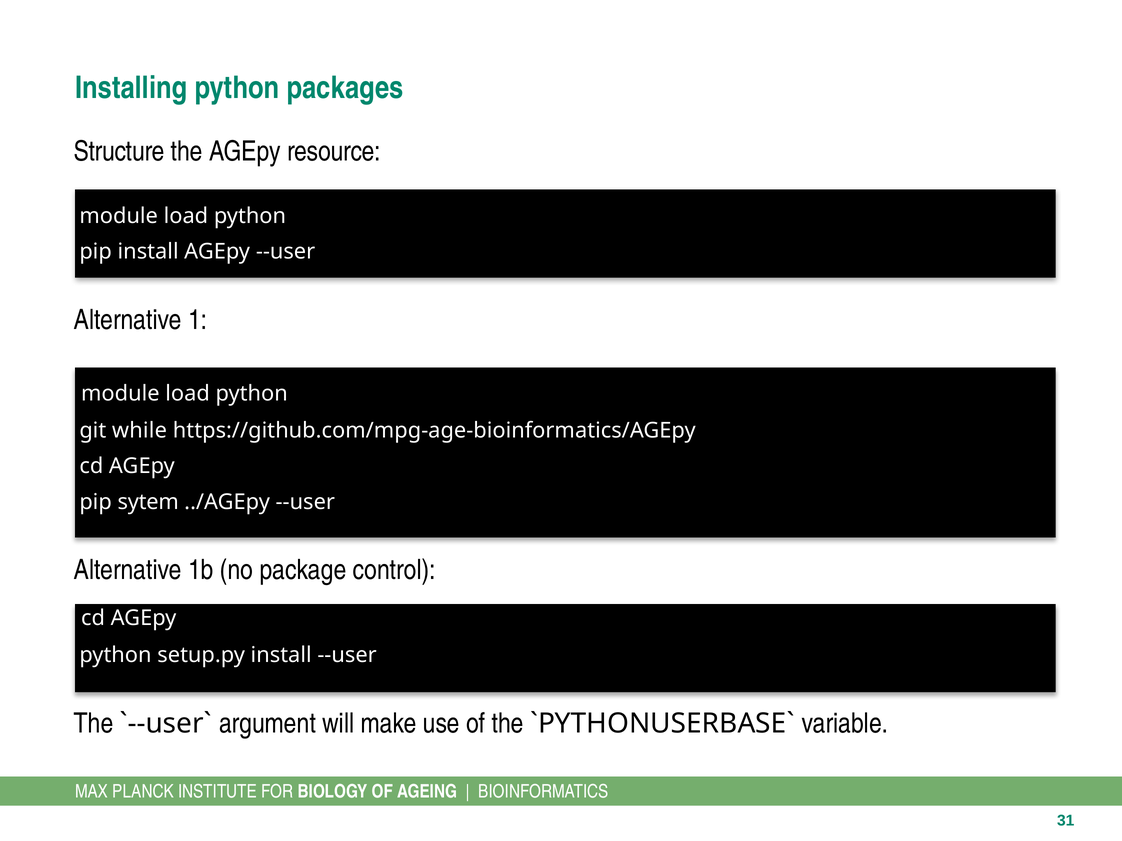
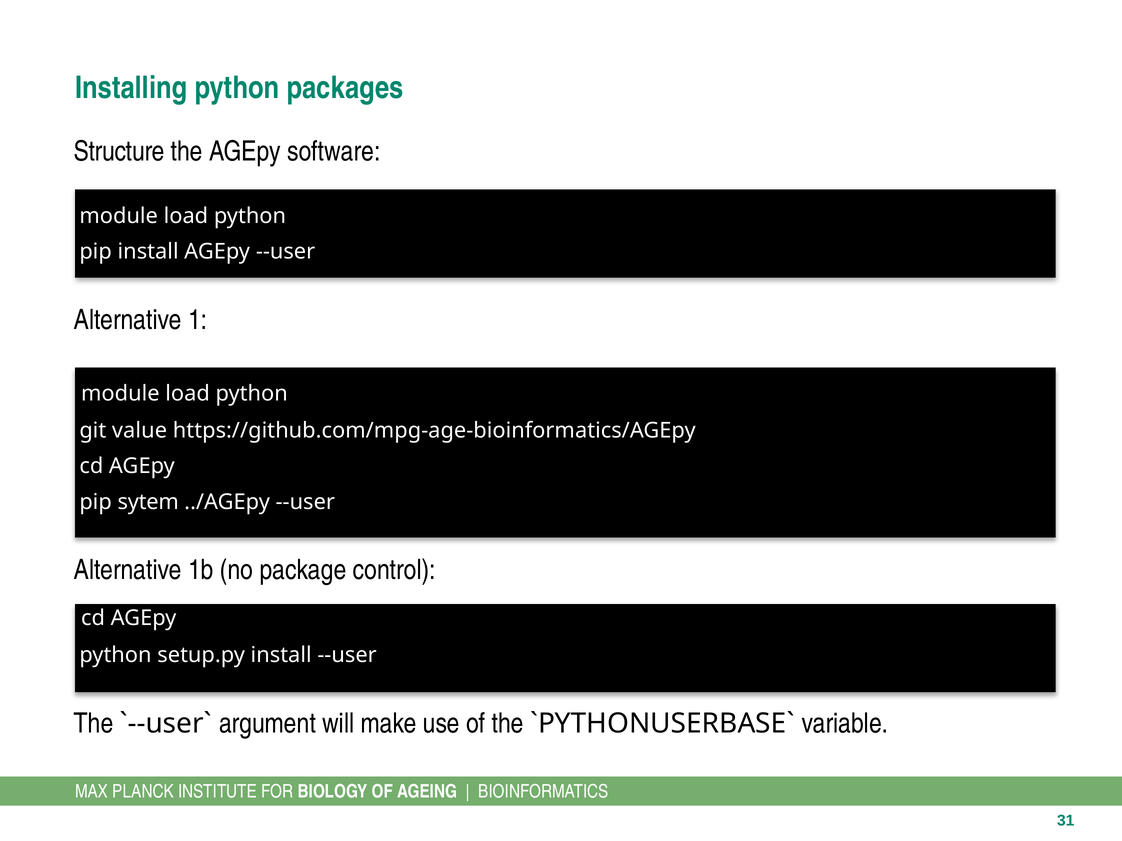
resource: resource -> software (334, 151)
while: while -> value (140, 431)
